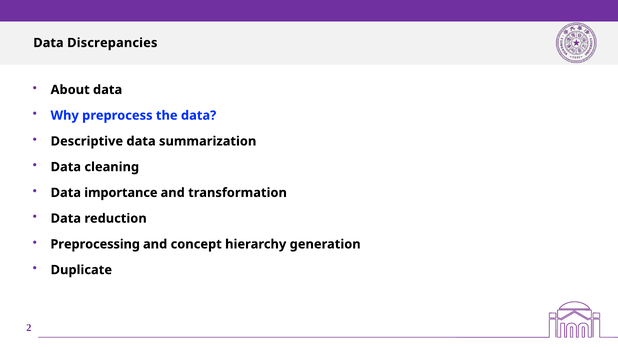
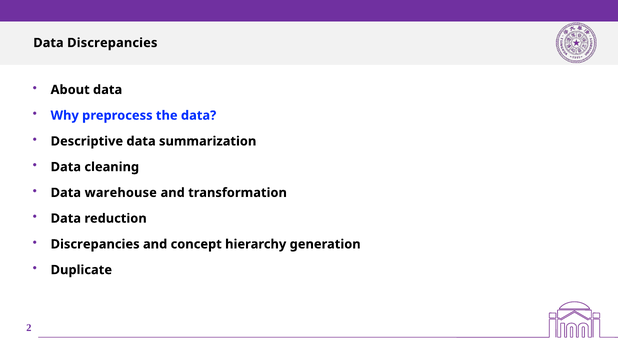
importance: importance -> warehouse (121, 193)
Preprocessing: Preprocessing -> Discrepancies (95, 245)
